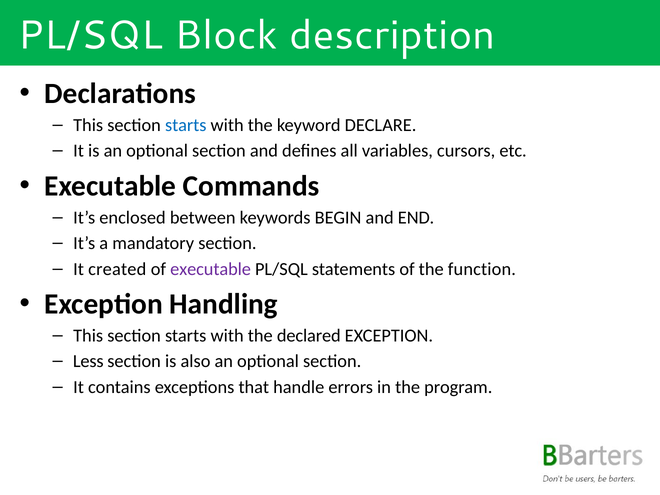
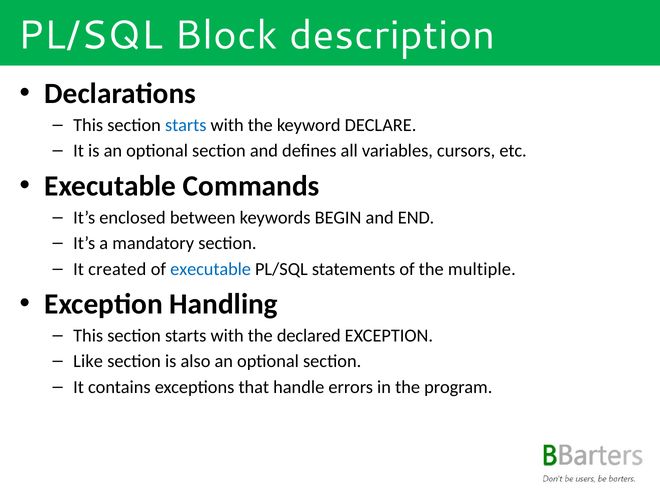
executable colour: purple -> blue (211, 269)
function: function -> multiple (482, 269)
Less: Less -> Like (88, 361)
